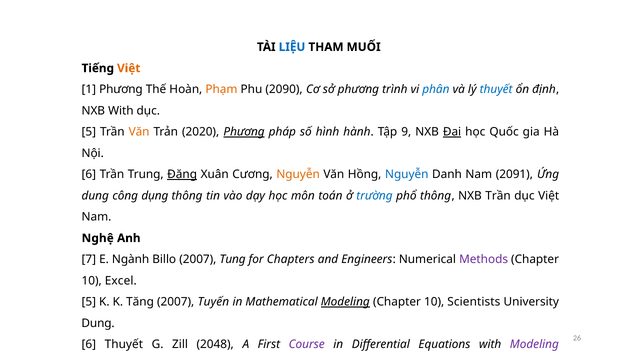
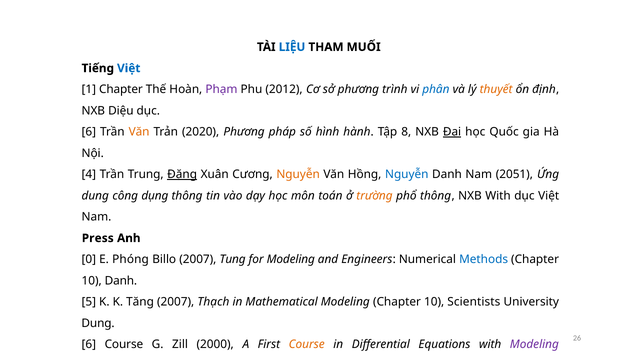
Việt colour: orange -> blue (129, 68)
1 Phương: Phương -> Chapter (121, 89)
Phạm colour: orange -> purple (221, 89)
2090: 2090 -> 2012 (284, 89)
thuyết colour: blue -> orange (496, 89)
NXB With: With -> Diệu (121, 111)
5: 5 -> 6 (89, 132)
Phương underline: present -> none (244, 132)
9: 9 -> 8 (406, 132)
6: 6 -> 4 (89, 174)
2091: 2091 -> 2051 (514, 174)
trường colour: blue -> orange (374, 196)
NXB Trần: Trần -> With (498, 196)
Nghệ: Nghệ -> Press (98, 238)
7: 7 -> 0 (89, 259)
Ngành: Ngành -> Phóng (131, 259)
for Chapters: Chapters -> Modeling (291, 259)
Methods colour: purple -> blue (484, 259)
10 Excel: Excel -> Danh (121, 281)
Tuyến: Tuyến -> Thạch (213, 302)
Modeling underline: present -> none (345, 302)
6 Thuyết: Thuyết -> Course (124, 344)
2048: 2048 -> 2000 (215, 344)
Course colour: purple -> orange (307, 344)
